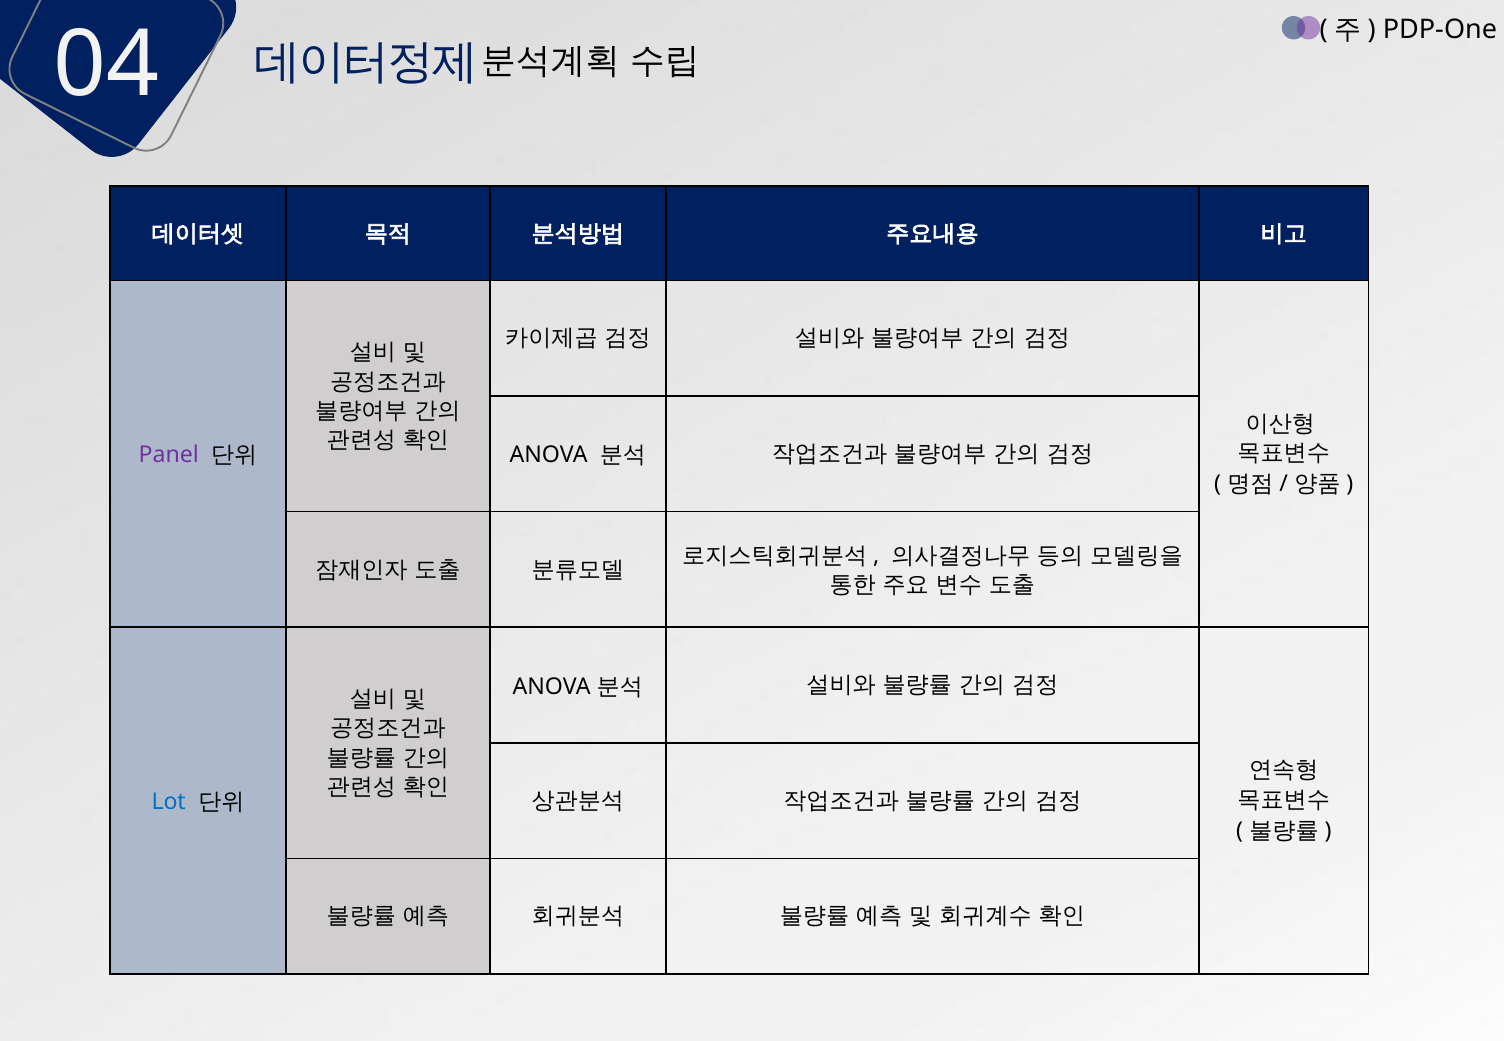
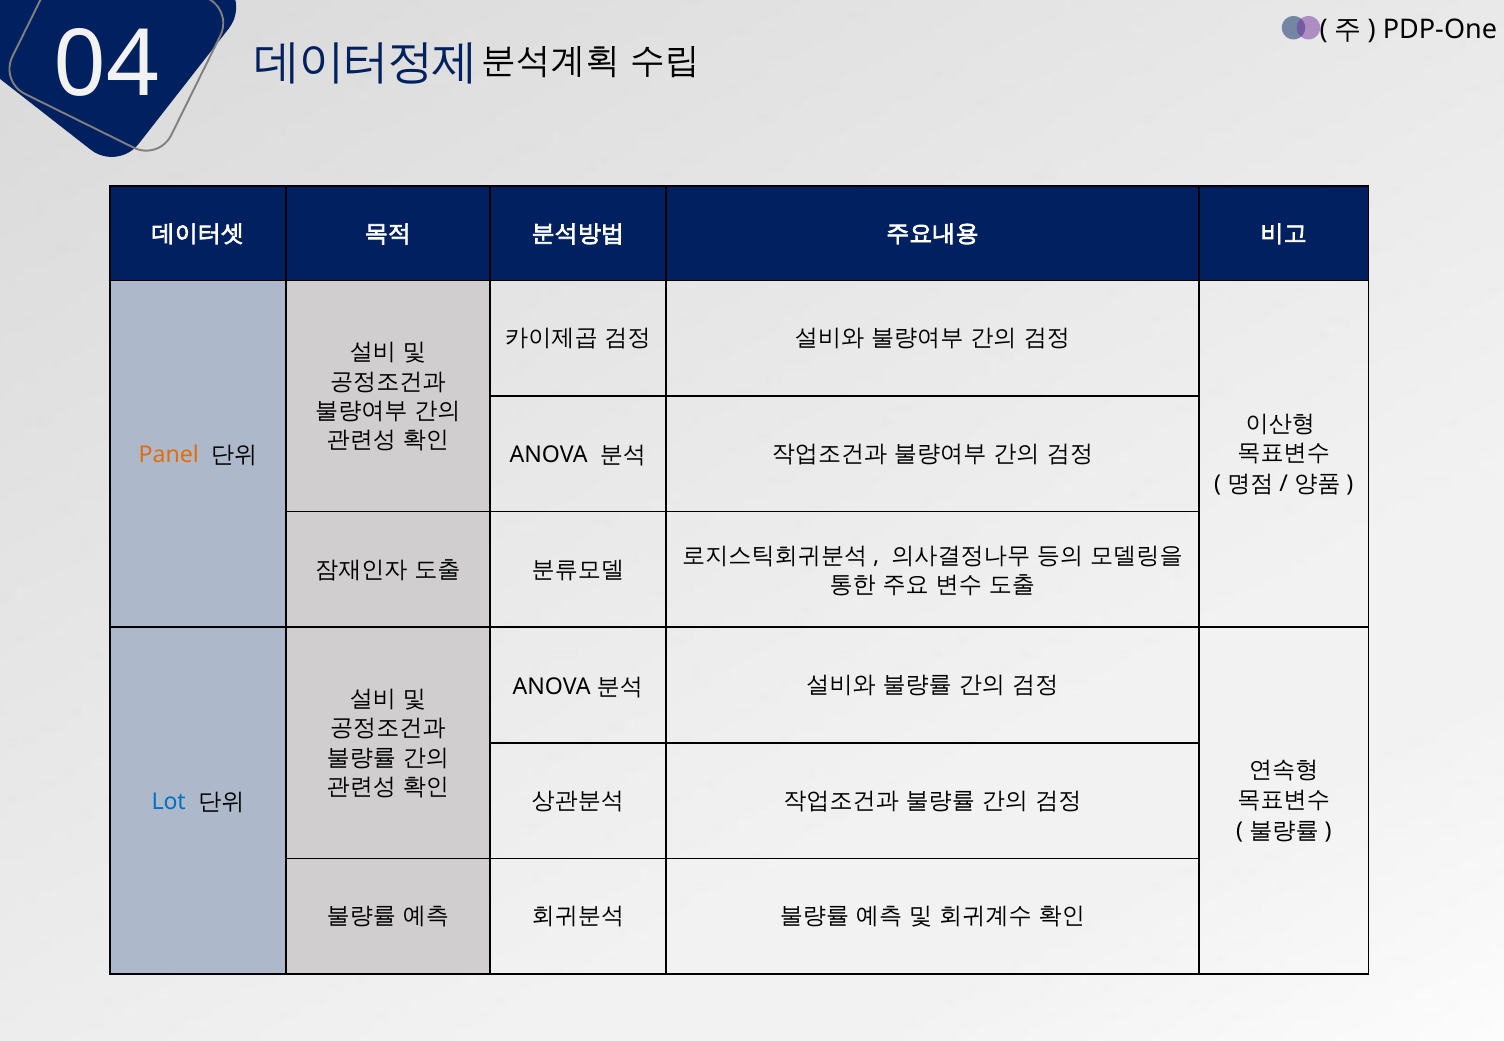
Panel colour: purple -> orange (169, 455)
